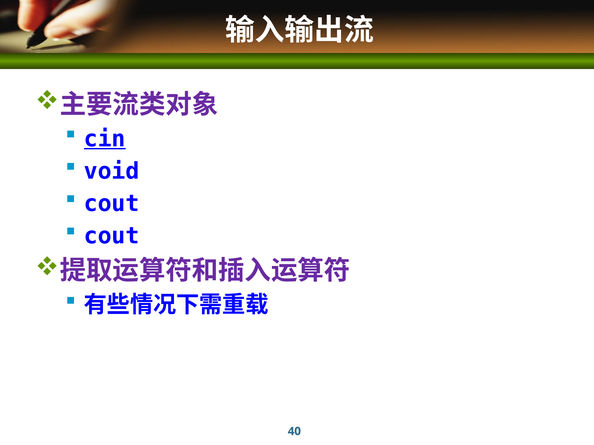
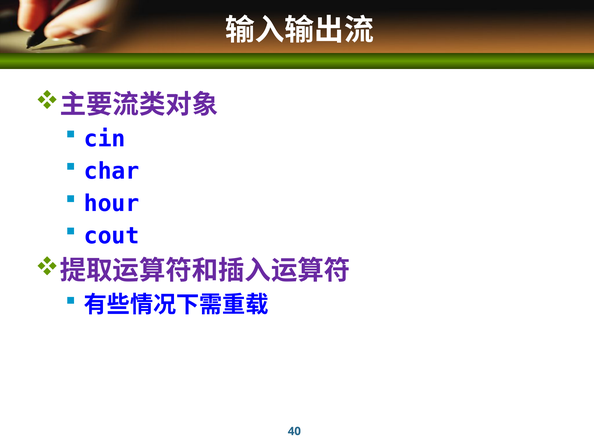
cin underline: present -> none (105, 139)
void: void -> char (112, 171)
cout: cout -> hour (112, 204)
